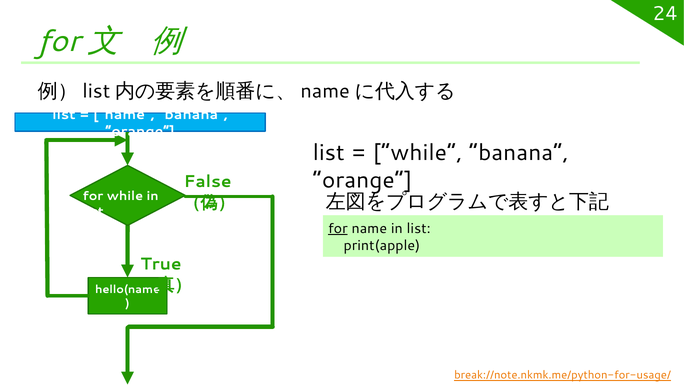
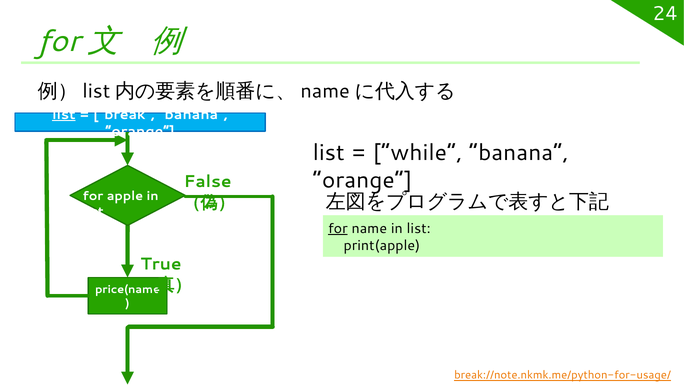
list underline: none -> present (64, 114)
name: name -> break (124, 114)
for while: while -> apple (125, 196)
hello(name: hello(name -> price(name (128, 289)
